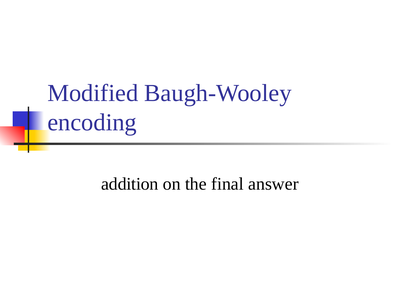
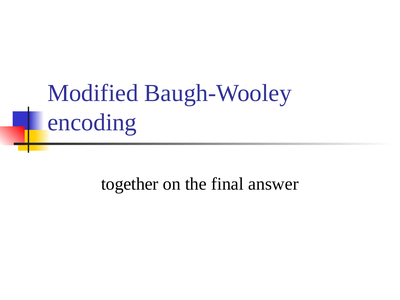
addition: addition -> together (130, 184)
